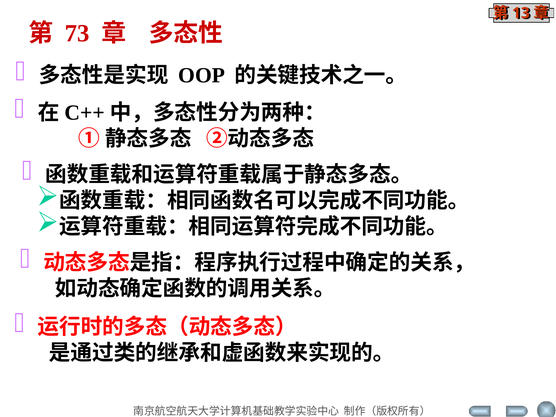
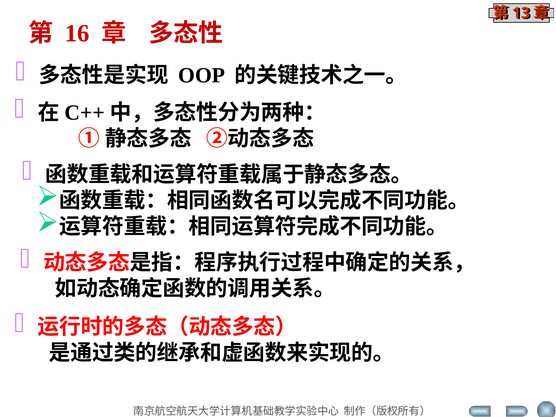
73: 73 -> 16 (77, 33)
